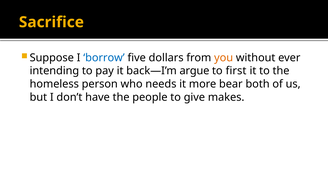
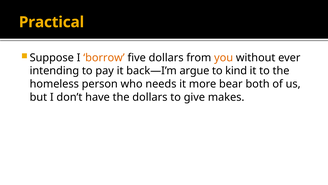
Sacrifice: Sacrifice -> Practical (52, 22)
borrow colour: blue -> orange (104, 58)
first: first -> kind (236, 71)
the people: people -> dollars (150, 97)
